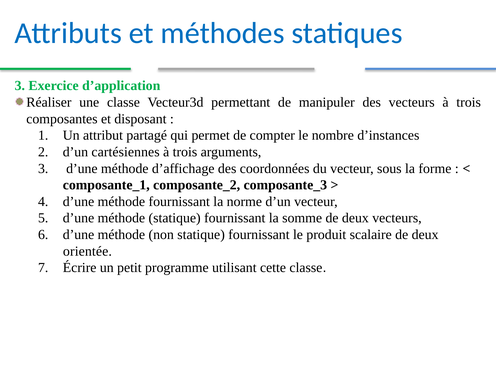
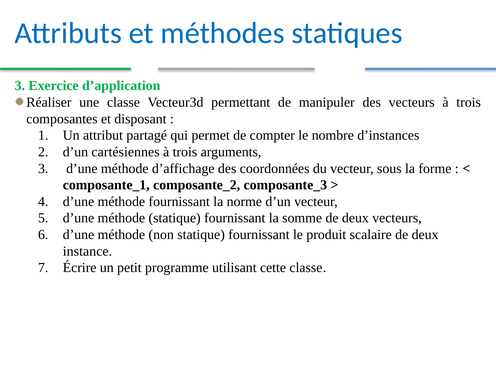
orientée: orientée -> instance (87, 251)
